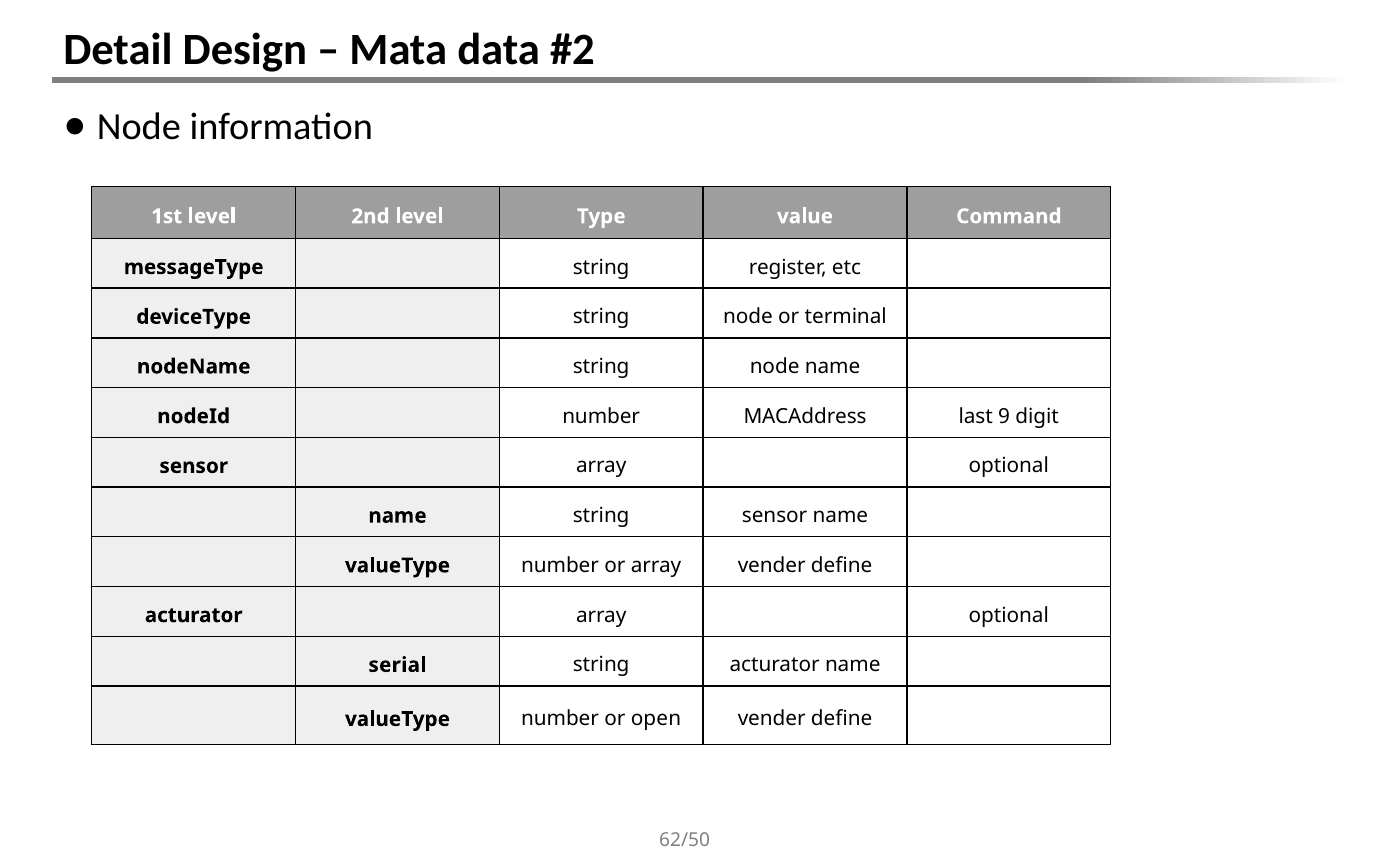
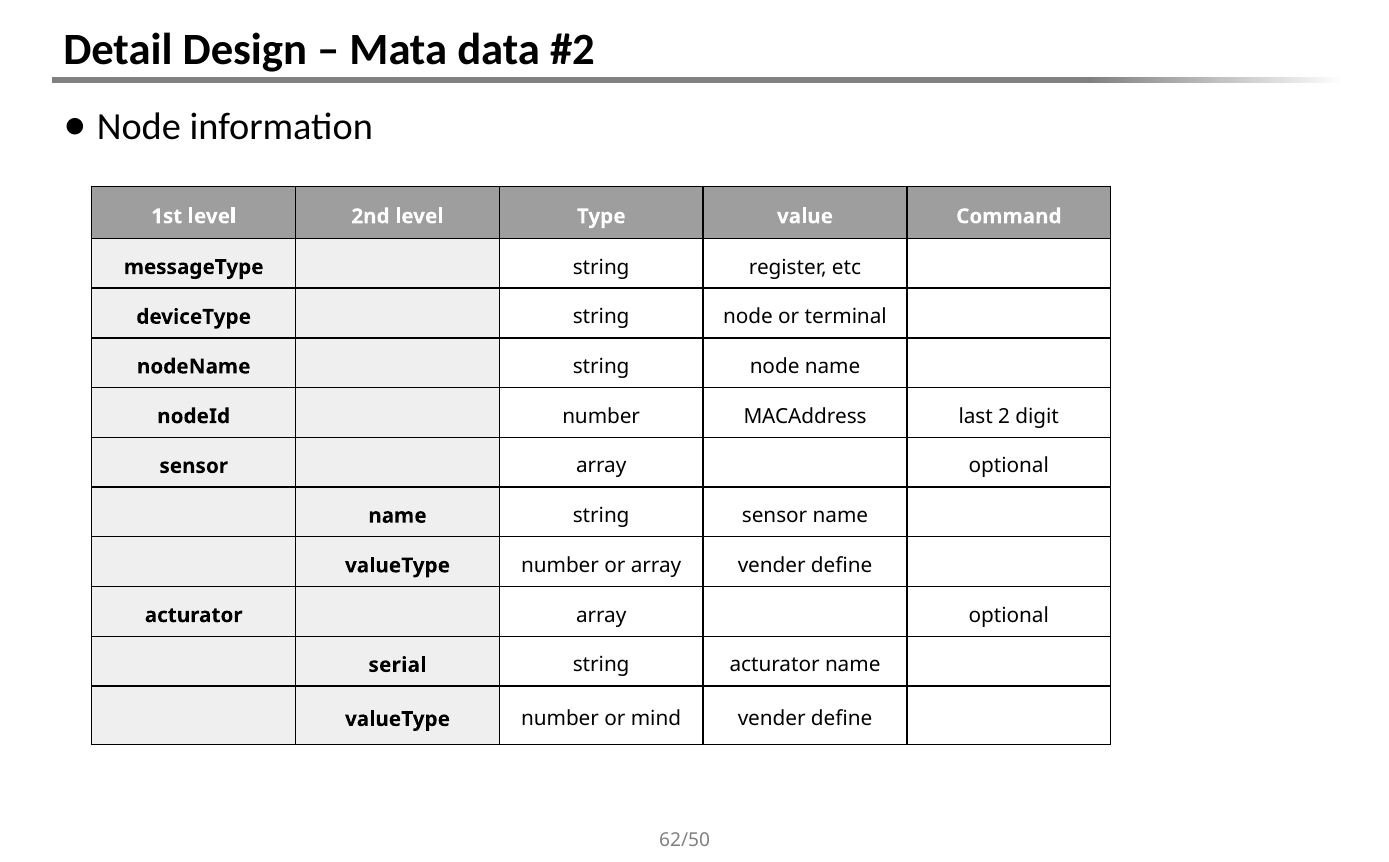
9: 9 -> 2 (1004, 416)
open: open -> mind (656, 719)
